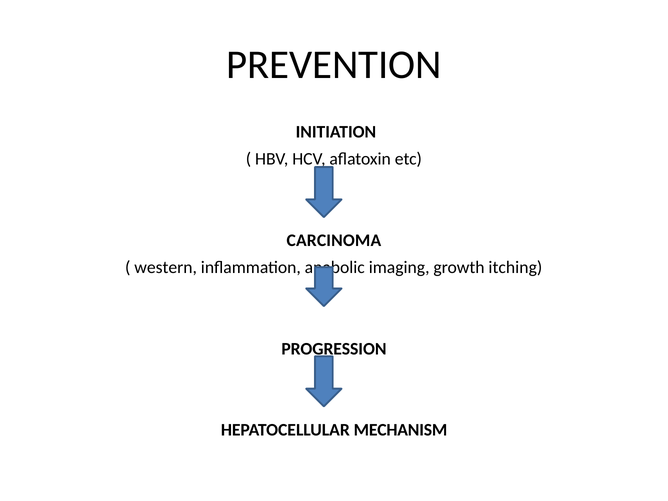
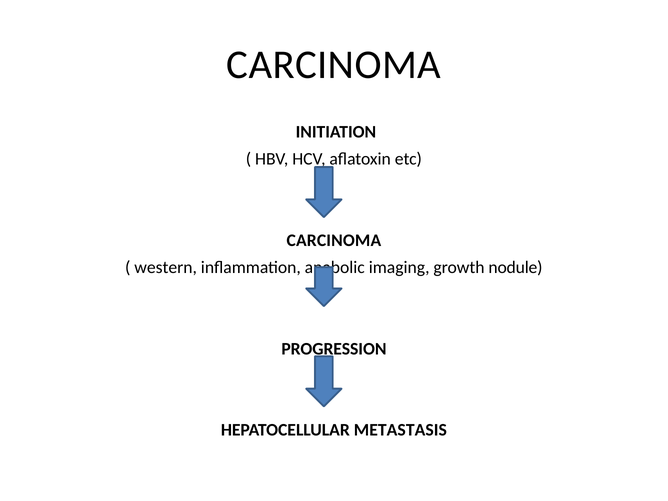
PREVENTION: PREVENTION -> CARCINOMA (334, 65)
itching: itching -> nodule (515, 267)
MECHANISM: MECHANISM -> METASTASIS (400, 430)
